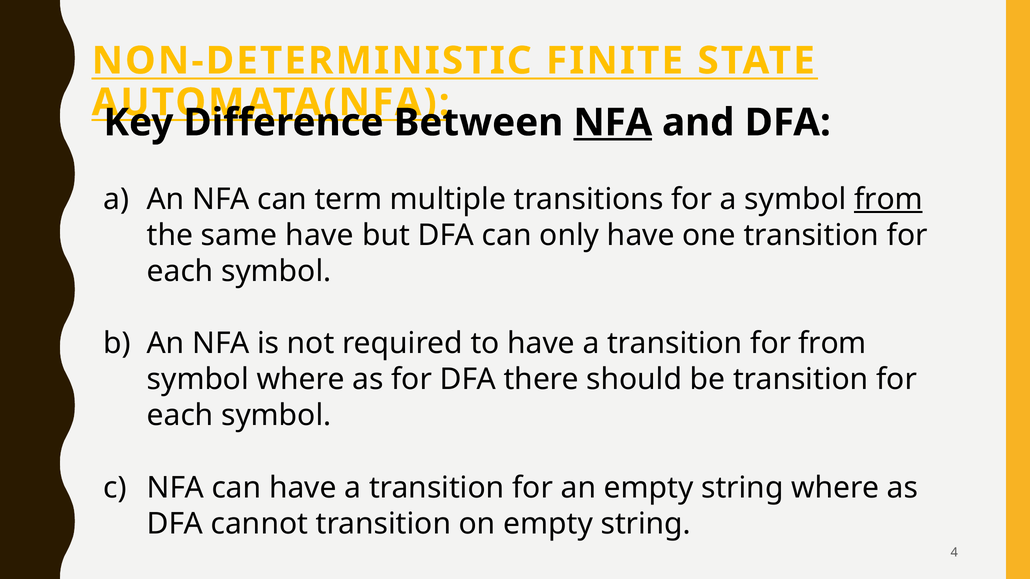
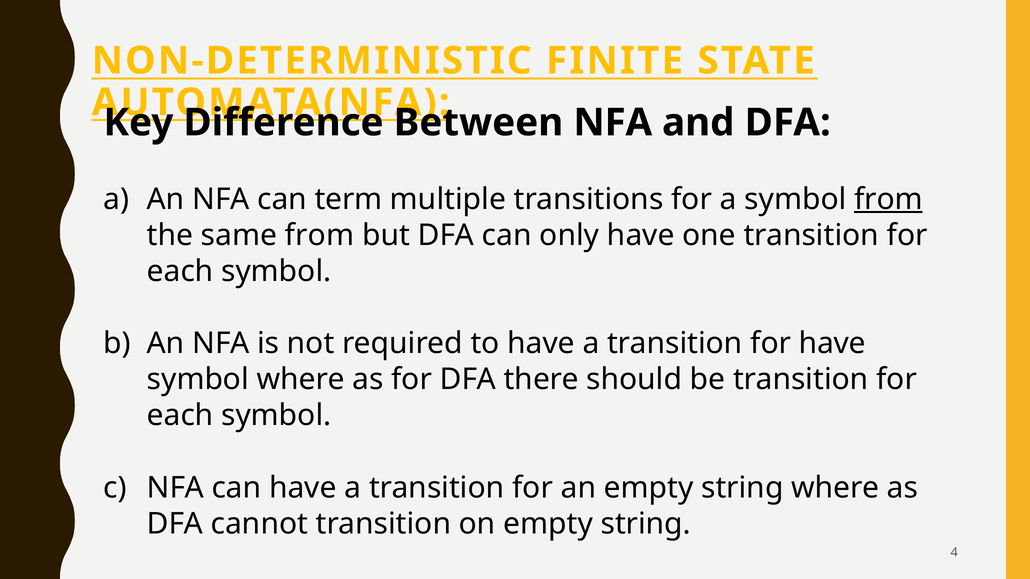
NFA underline: present -> none (613, 123)
same have: have -> from (320, 235)
for from: from -> have (832, 344)
